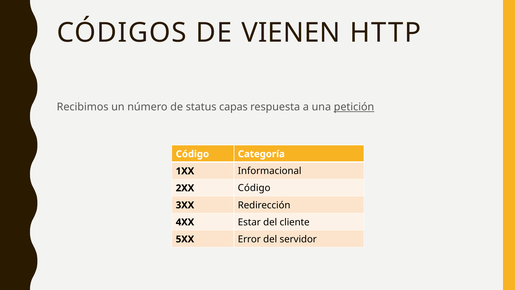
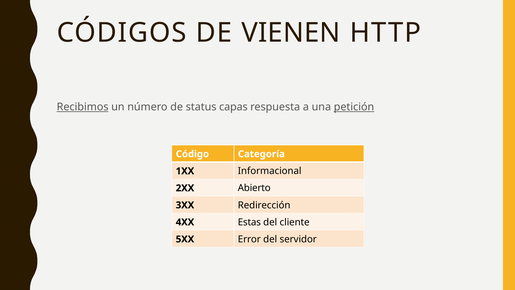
Recibimos underline: none -> present (83, 107)
2XX Código: Código -> Abierto (254, 188)
Estar: Estar -> Estas (249, 222)
